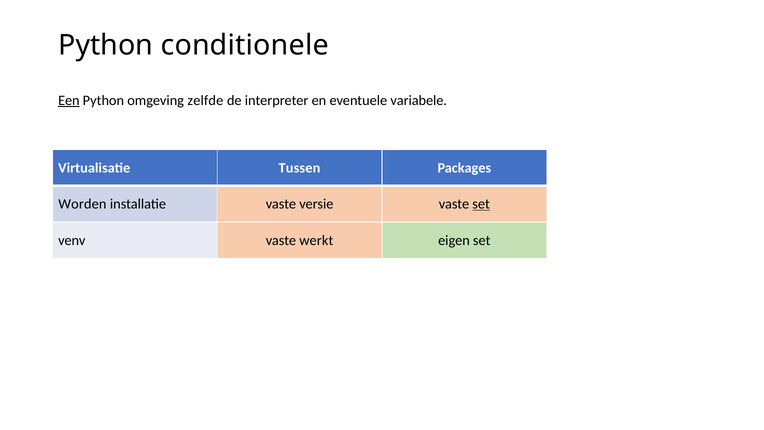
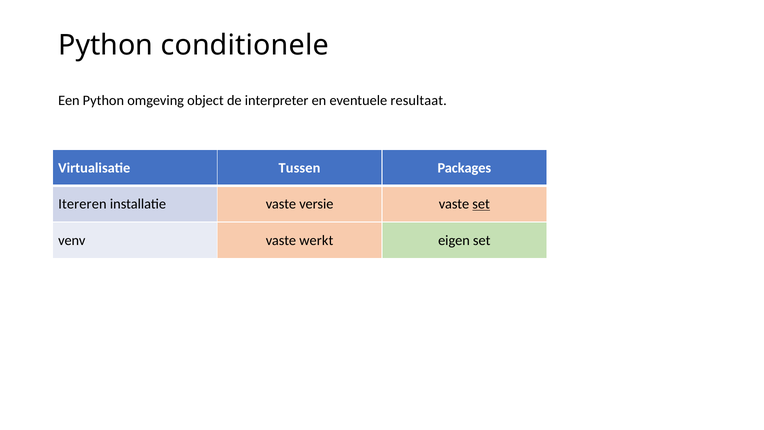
Een underline: present -> none (69, 100)
zelfde: zelfde -> object (205, 100)
variabele: variabele -> resultaat (419, 100)
Worden: Worden -> Itereren (82, 204)
